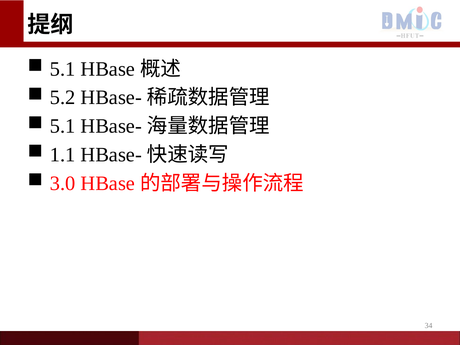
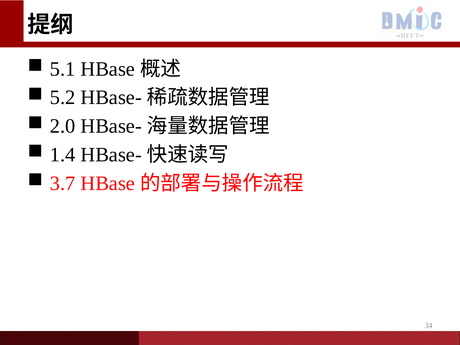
5.1: 5.1 -> 2.0 (63, 126)
1.1: 1.1 -> 1.4 (63, 155)
3.0: 3.0 -> 3.7 (63, 183)
